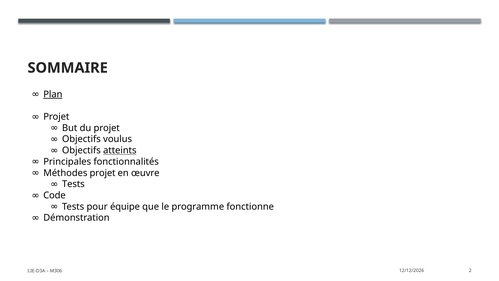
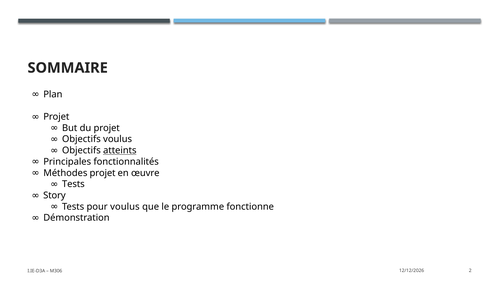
Plan underline: present -> none (53, 94)
Code: Code -> Story (54, 195)
pour équipe: équipe -> voulus (125, 206)
